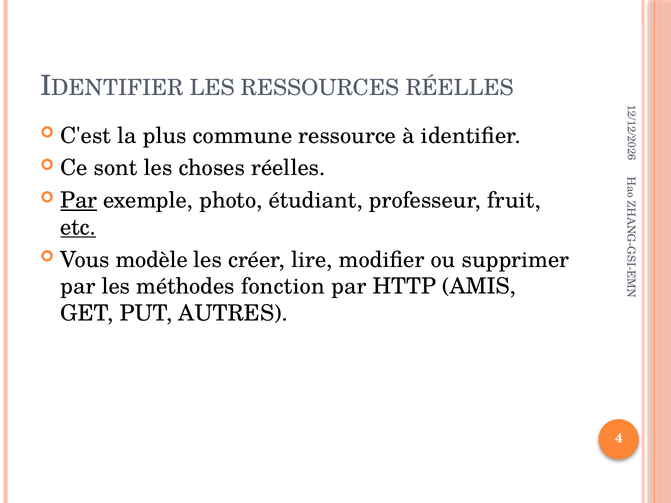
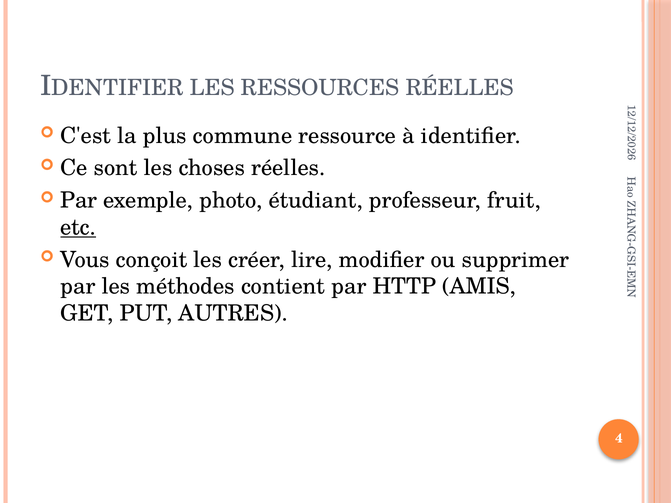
Par underline: present -> none (79, 201)
modèle: modèle -> conçoit (152, 260)
fonction: fonction -> contient (283, 287)
